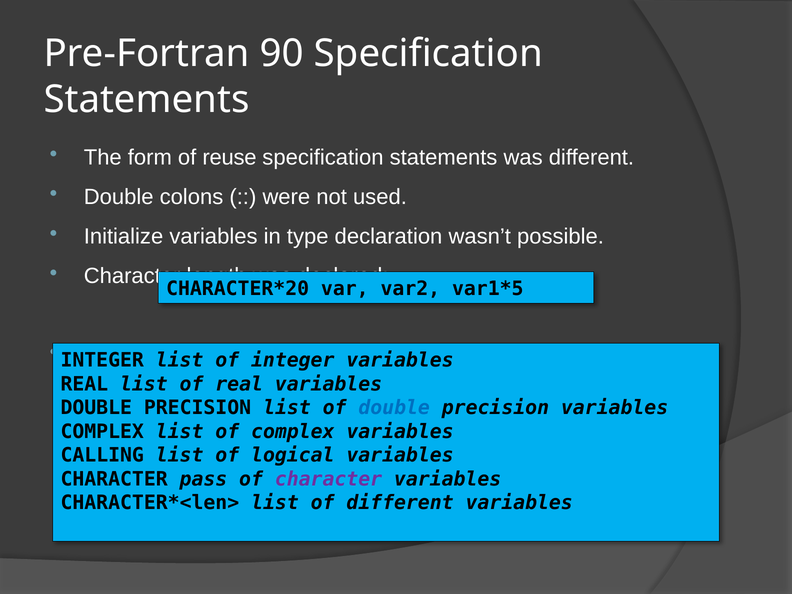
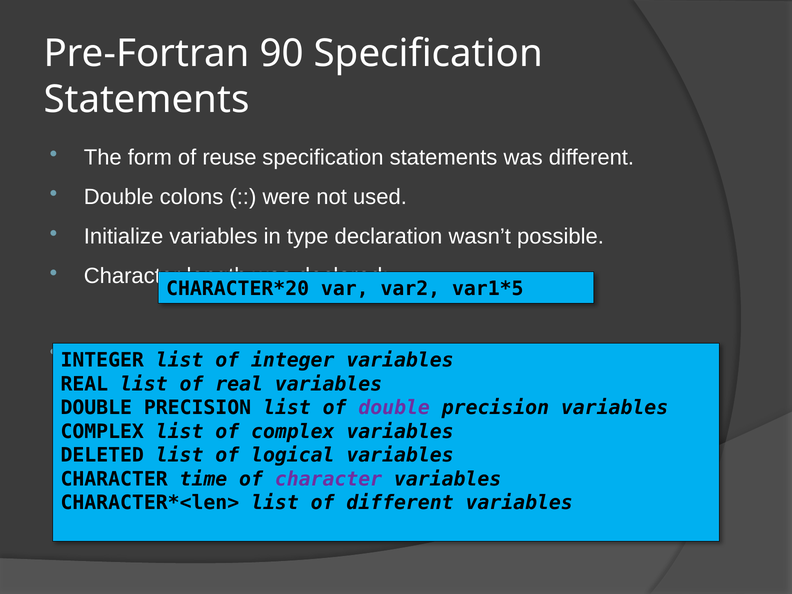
double colour: blue -> purple (394, 408)
CALLING: CALLING -> DELETED (102, 455)
pass: pass -> time (203, 479)
